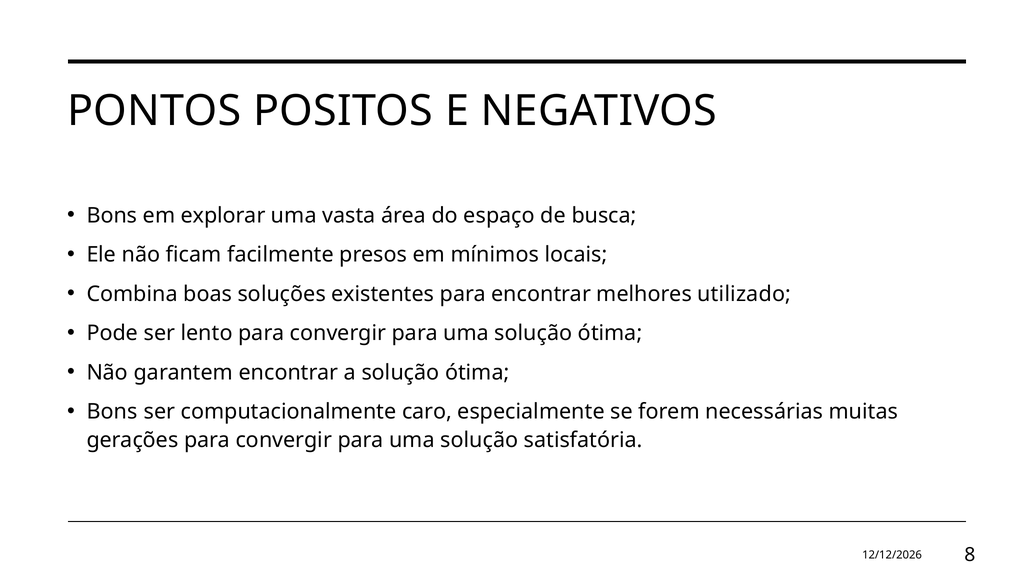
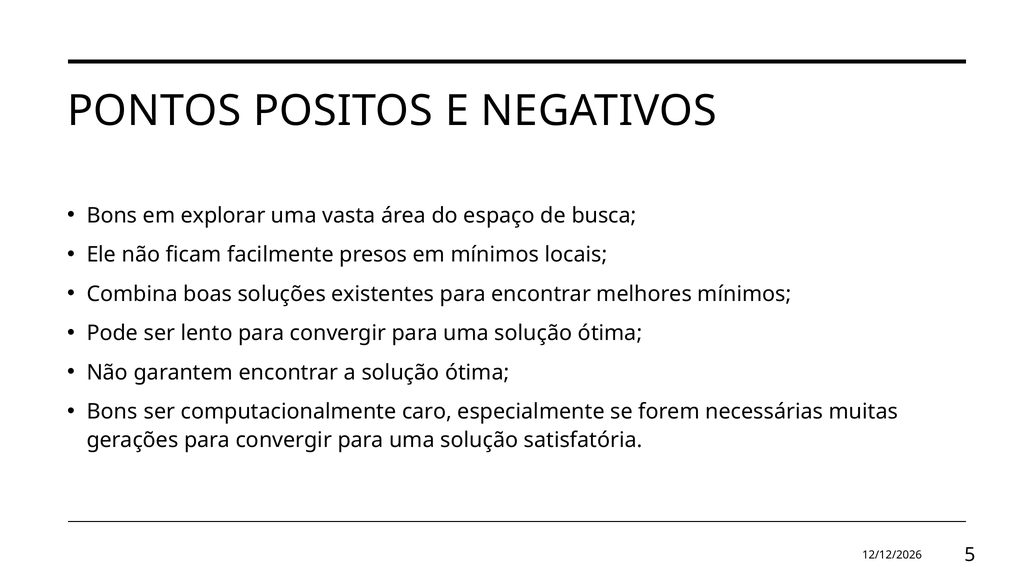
melhores utilizado: utilizado -> mínimos (744, 294)
8: 8 -> 5 (970, 554)
